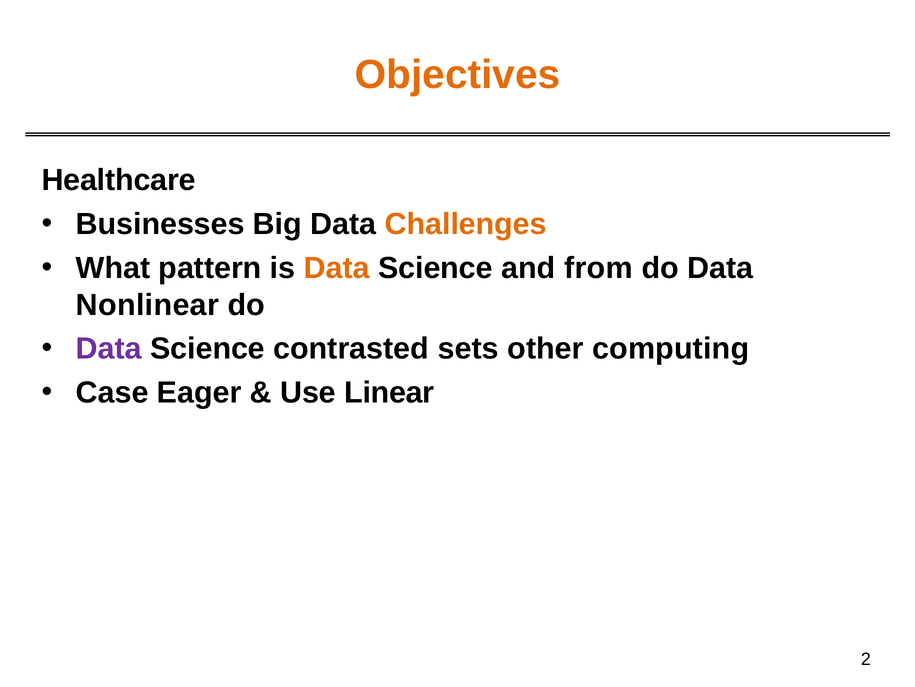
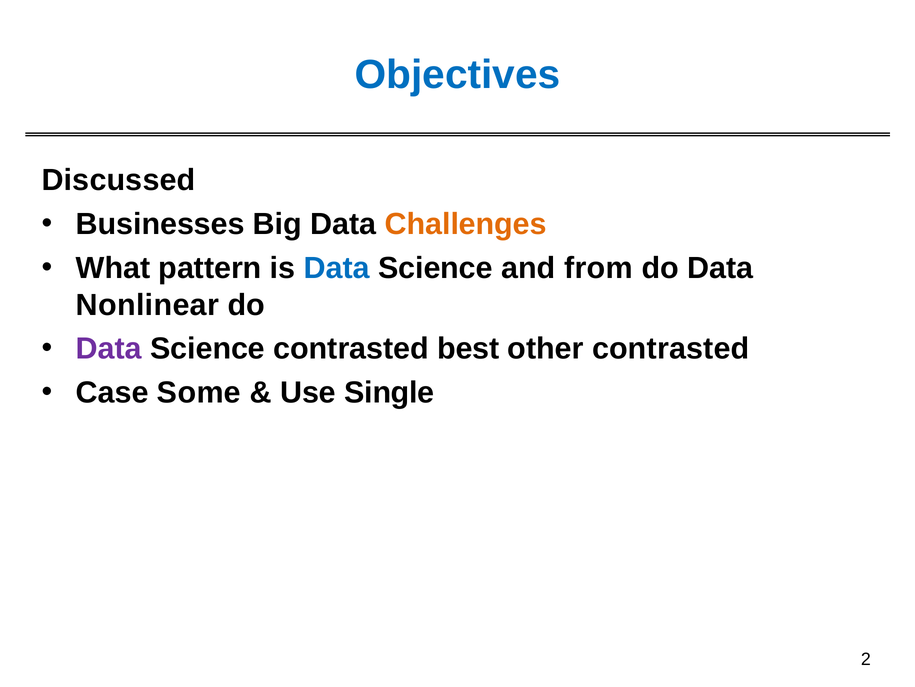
Objectives colour: orange -> blue (458, 75)
Healthcare: Healthcare -> Discussed (119, 180)
Data colour: orange -> blue (337, 268)
sets: sets -> best (468, 349)
other computing: computing -> contrasted (671, 349)
Eager: Eager -> Some (199, 392)
Linear: Linear -> Single (389, 392)
